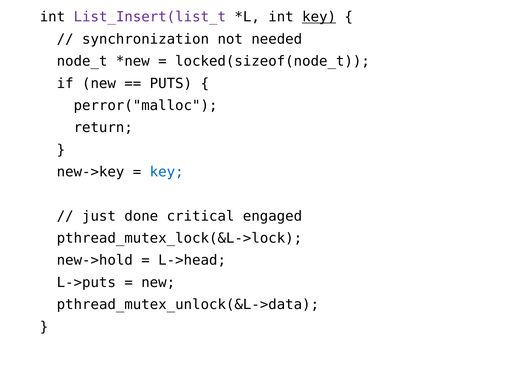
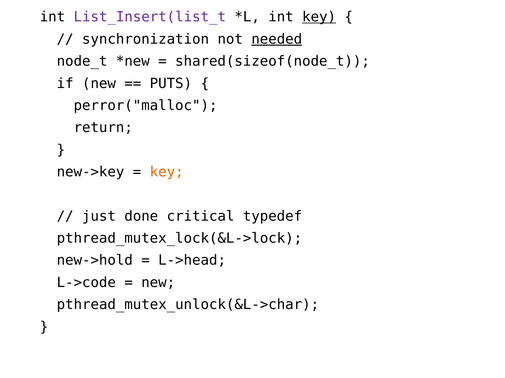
needed underline: none -> present (277, 39)
locked(sizeof(node_t: locked(sizeof(node_t -> shared(sizeof(node_t (272, 61)
key colour: blue -> orange (167, 172)
engaged: engaged -> typedef (273, 217)
L->puts: L->puts -> L->code (86, 283)
pthread_mutex_unlock(&L->data: pthread_mutex_unlock(&L->data -> pthread_mutex_unlock(&L->char (188, 305)
